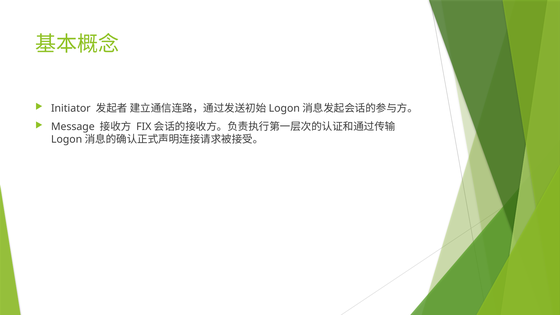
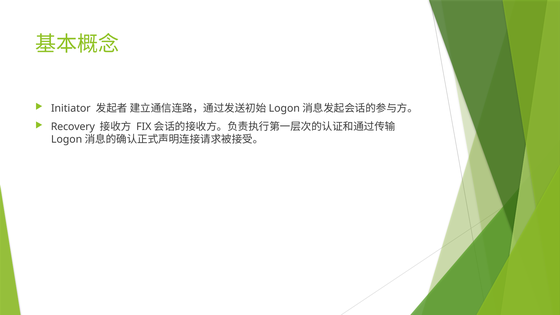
Message: Message -> Recovery (73, 127)
